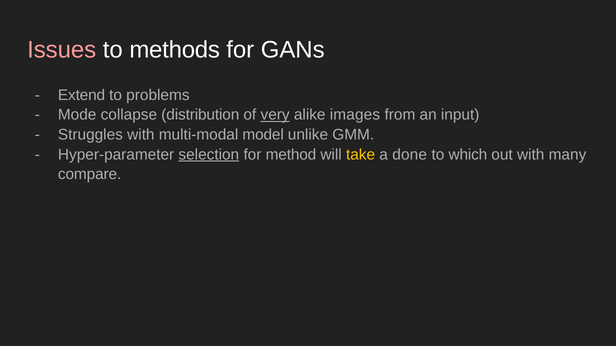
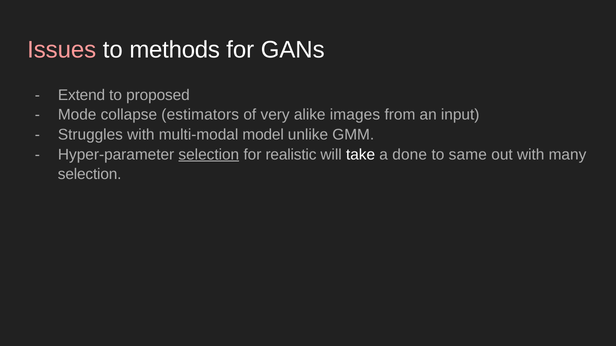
problems: problems -> proposed (158, 95)
distribution: distribution -> estimators (200, 115)
very underline: present -> none (275, 115)
method: method -> realistic (291, 155)
take colour: yellow -> white (361, 155)
which: which -> same (468, 155)
compare: compare -> selection (90, 175)
